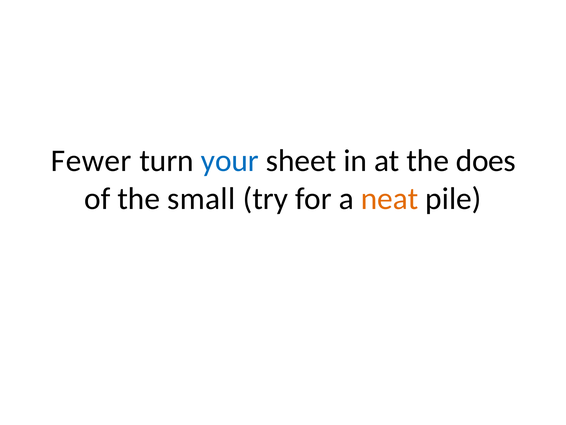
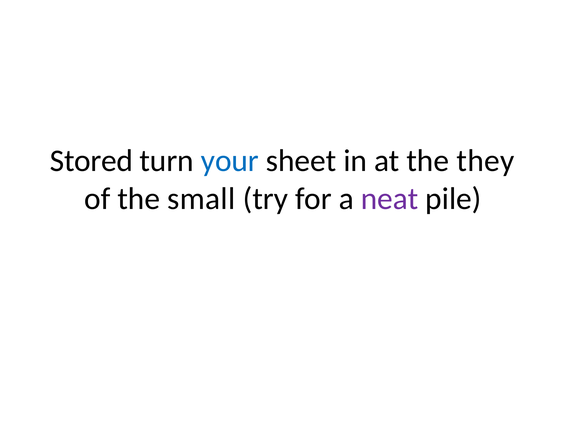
Fewer: Fewer -> Stored (91, 161)
does: does -> they (486, 161)
neat colour: orange -> purple (390, 198)
